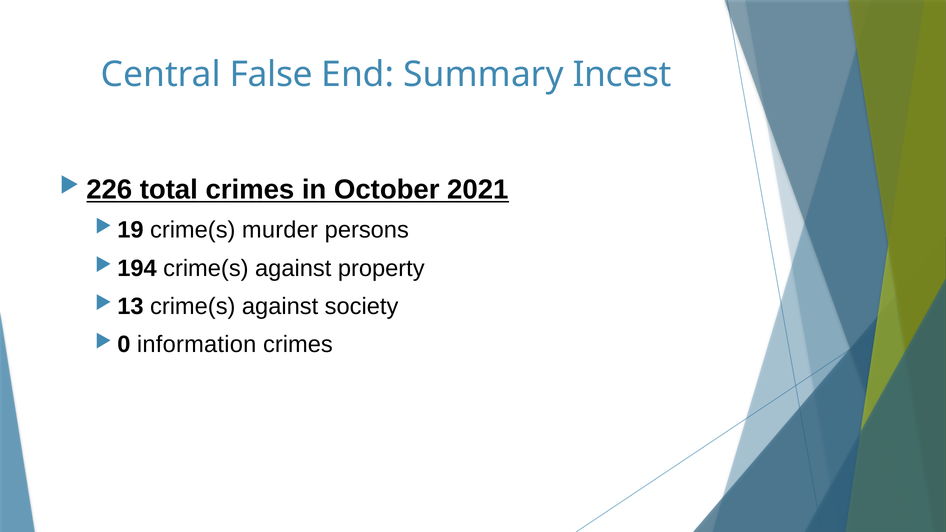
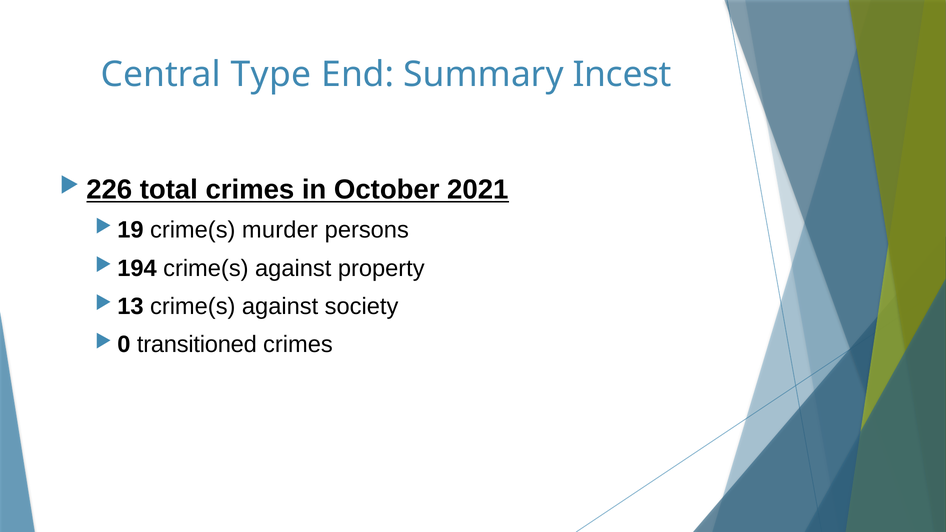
False: False -> Type (271, 75)
information: information -> transitioned (197, 345)
